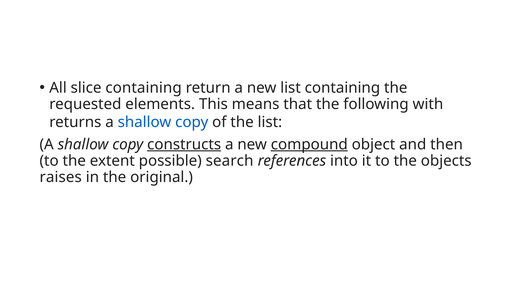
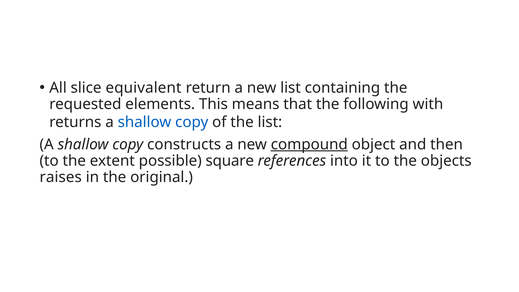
slice containing: containing -> equivalent (144, 88)
constructs underline: present -> none (184, 144)
search: search -> square (230, 161)
